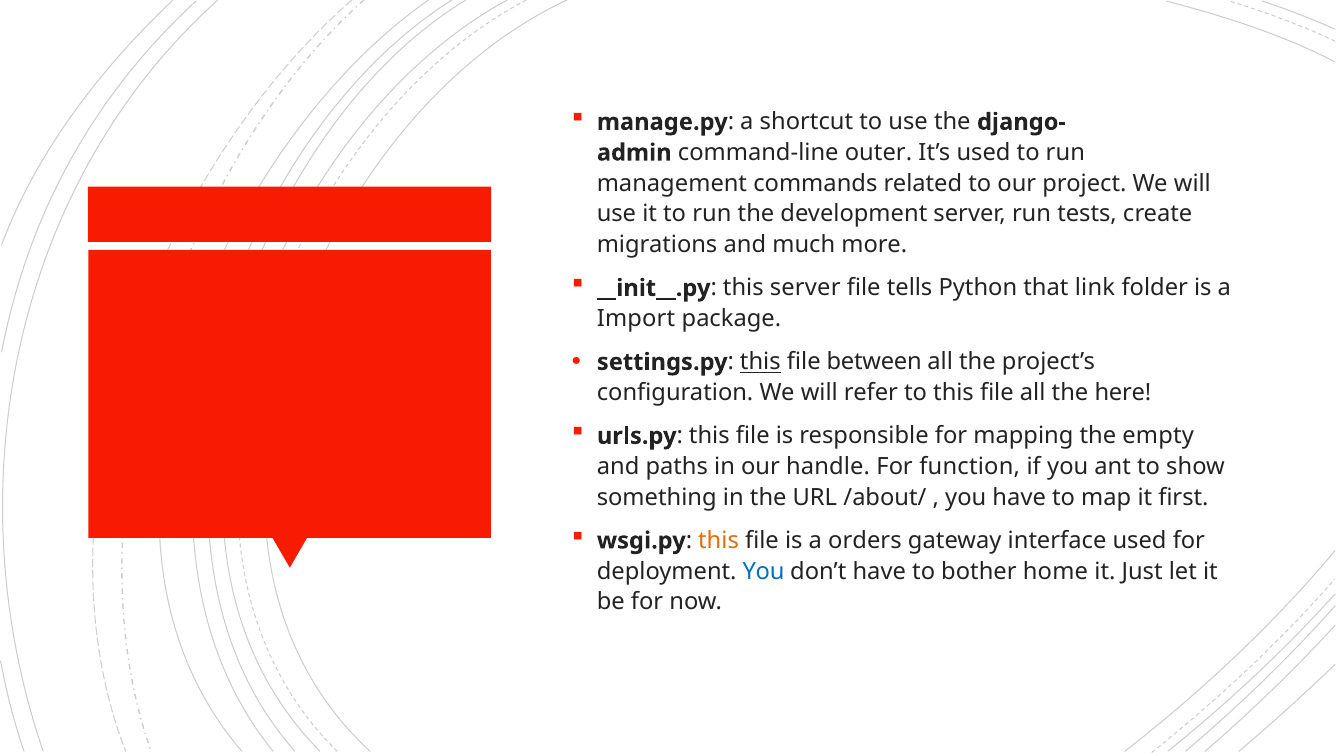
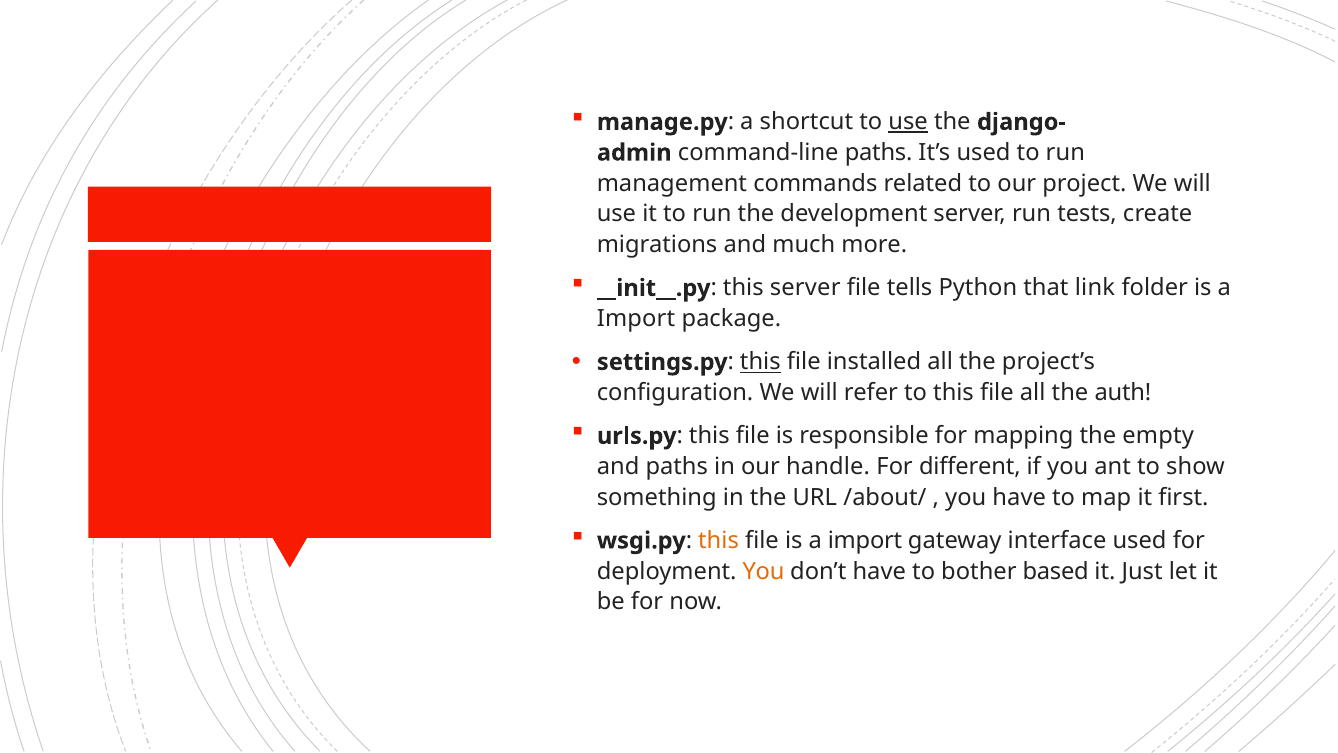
use underline: none -> present (908, 122)
command-line outer: outer -> paths (879, 153)
between: between -> installed (874, 362)
here: here -> auth (1123, 393)
function: function -> different (970, 466)
file is a orders: orders -> import (865, 540)
You colour: blue -> orange (764, 571)
home: home -> based (1056, 571)
